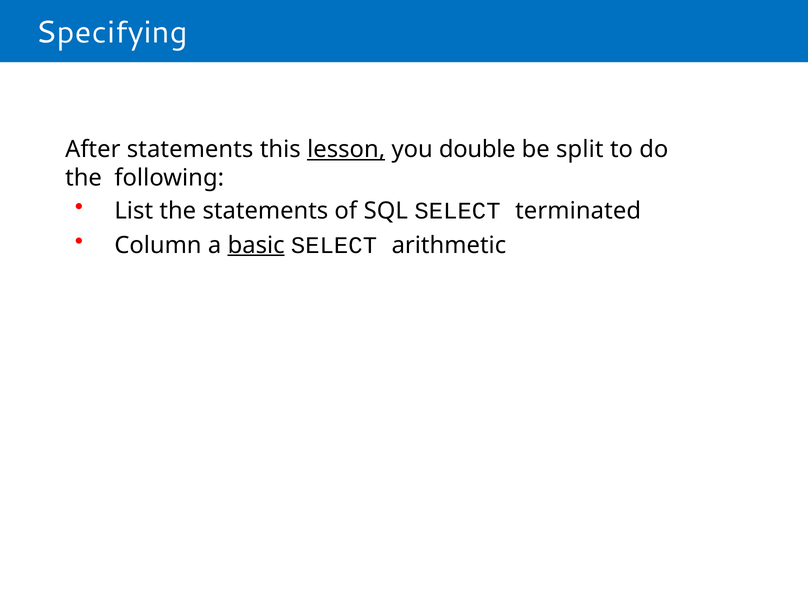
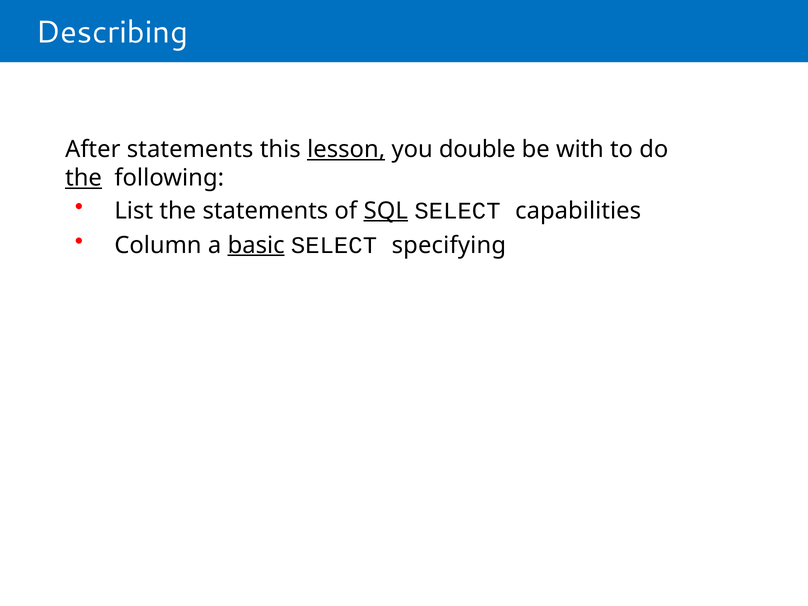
Specifying: Specifying -> Describing (112, 33)
split: split -> with (580, 149)
the underline: none -> present (84, 178)
SQL underline: none -> present (386, 211)
terminated: terminated -> capabilities (578, 211)
arithmetic: arithmetic -> specifying (449, 245)
